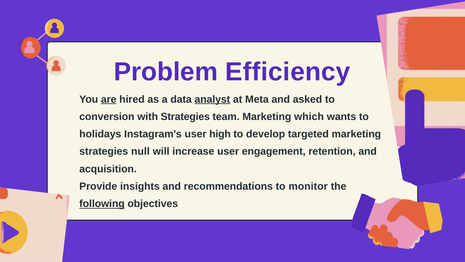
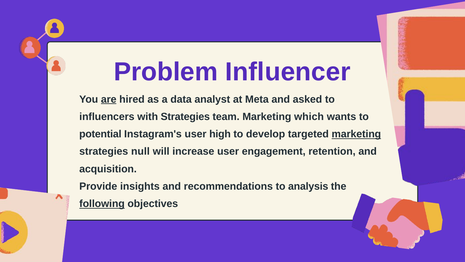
Efficiency: Efficiency -> Influencer (288, 72)
analyst underline: present -> none (212, 99)
conversion: conversion -> influencers (107, 117)
holidays: holidays -> potential (100, 134)
marketing underline: none -> present (356, 134)
monitor: monitor -> analysis (308, 186)
